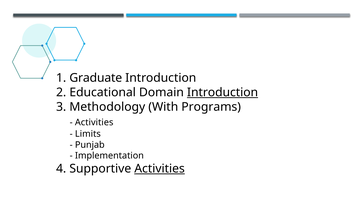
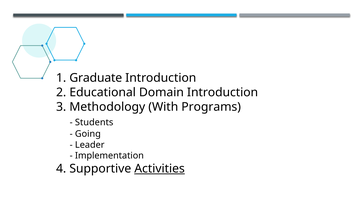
Introduction underline: present -> none (223, 93)
Activities: Activities -> Students (94, 123)
Limits: Limits -> Going (88, 134)
Punjab: Punjab -> Leader (90, 145)
